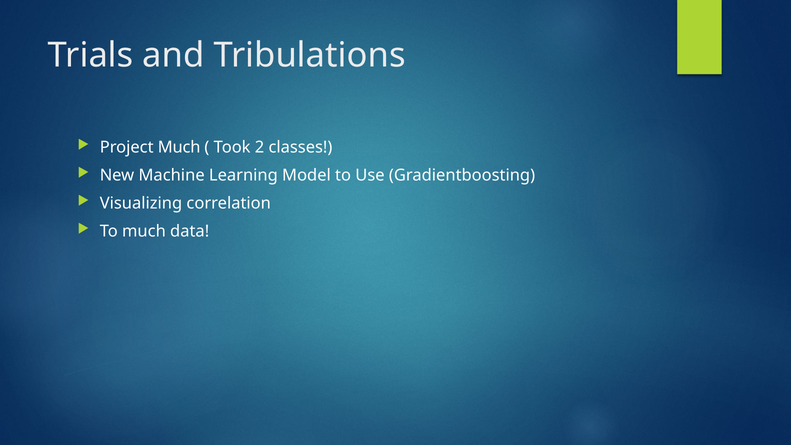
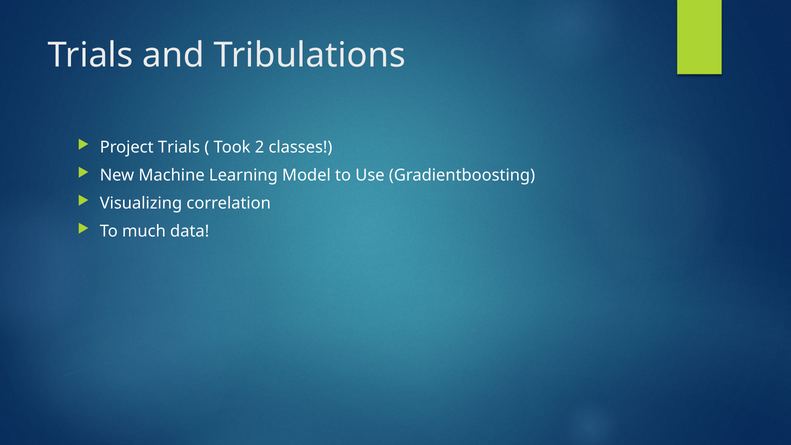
Project Much: Much -> Trials (179, 147)
